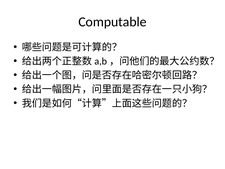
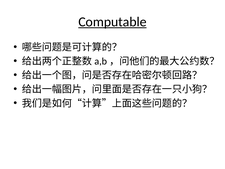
Computable underline: none -> present (112, 22)
